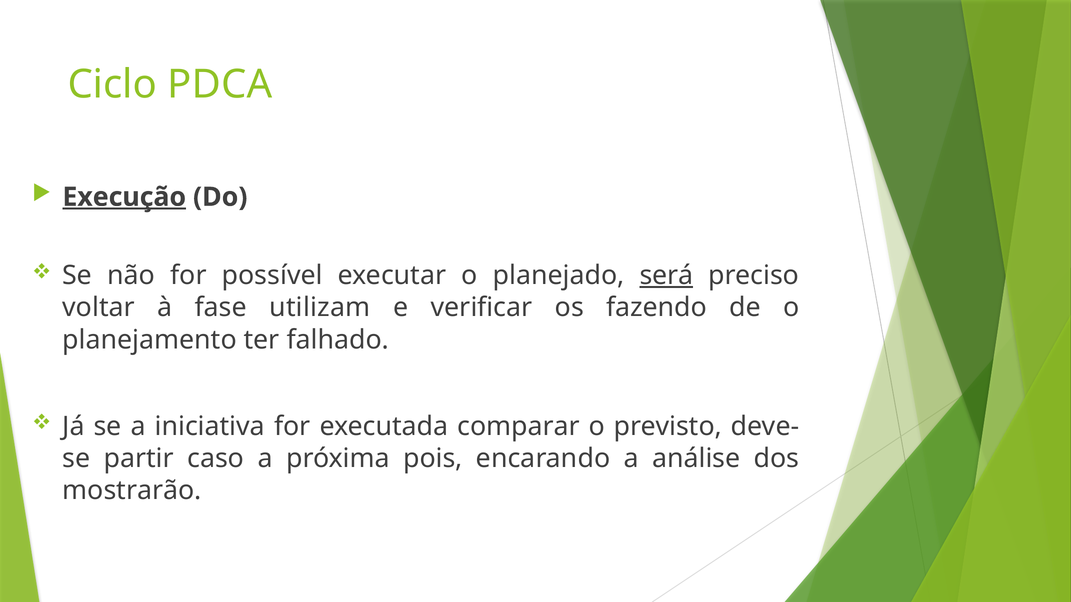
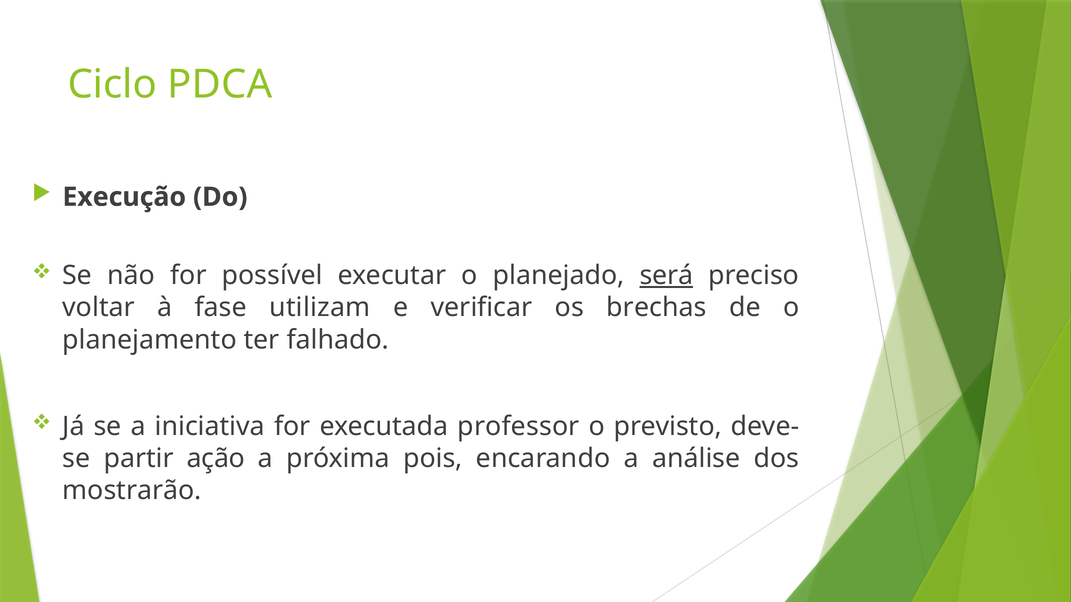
Execução underline: present -> none (124, 197)
fazendo: fazendo -> brechas (657, 308)
comparar: comparar -> professor (518, 427)
caso: caso -> ação (216, 459)
